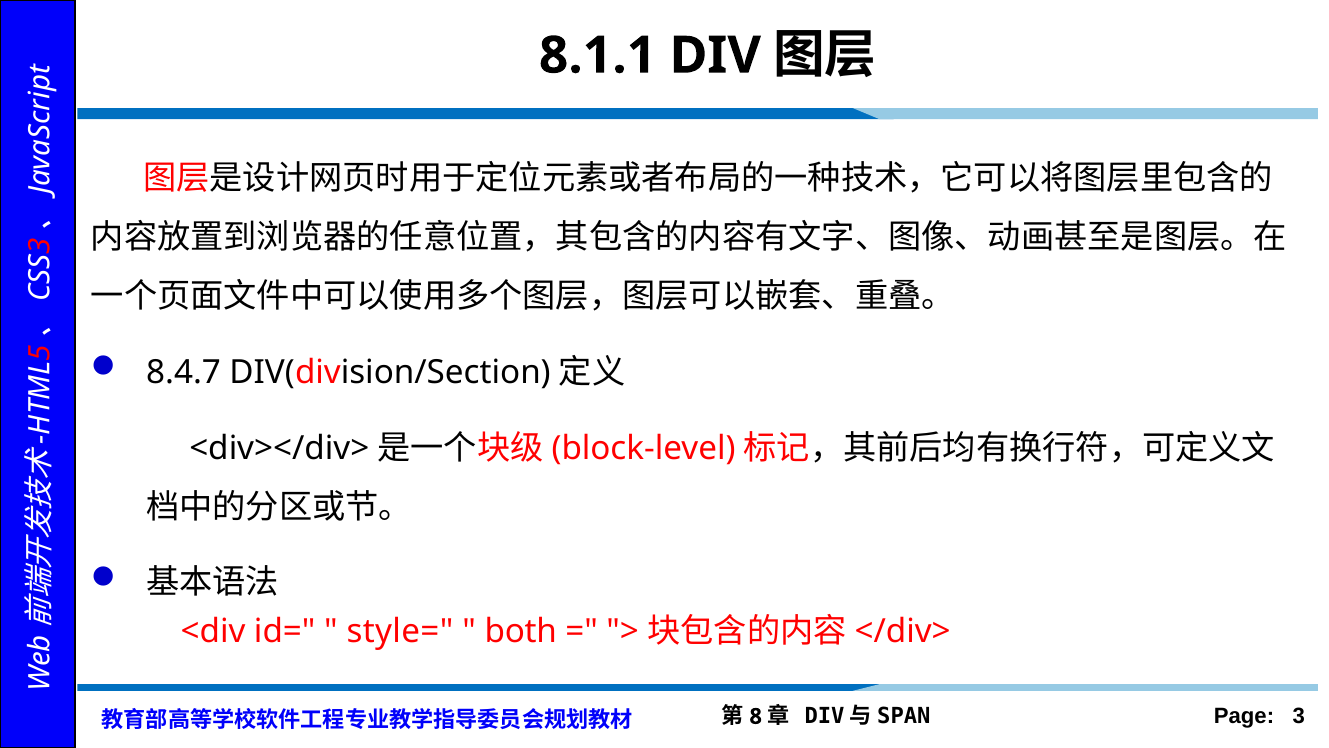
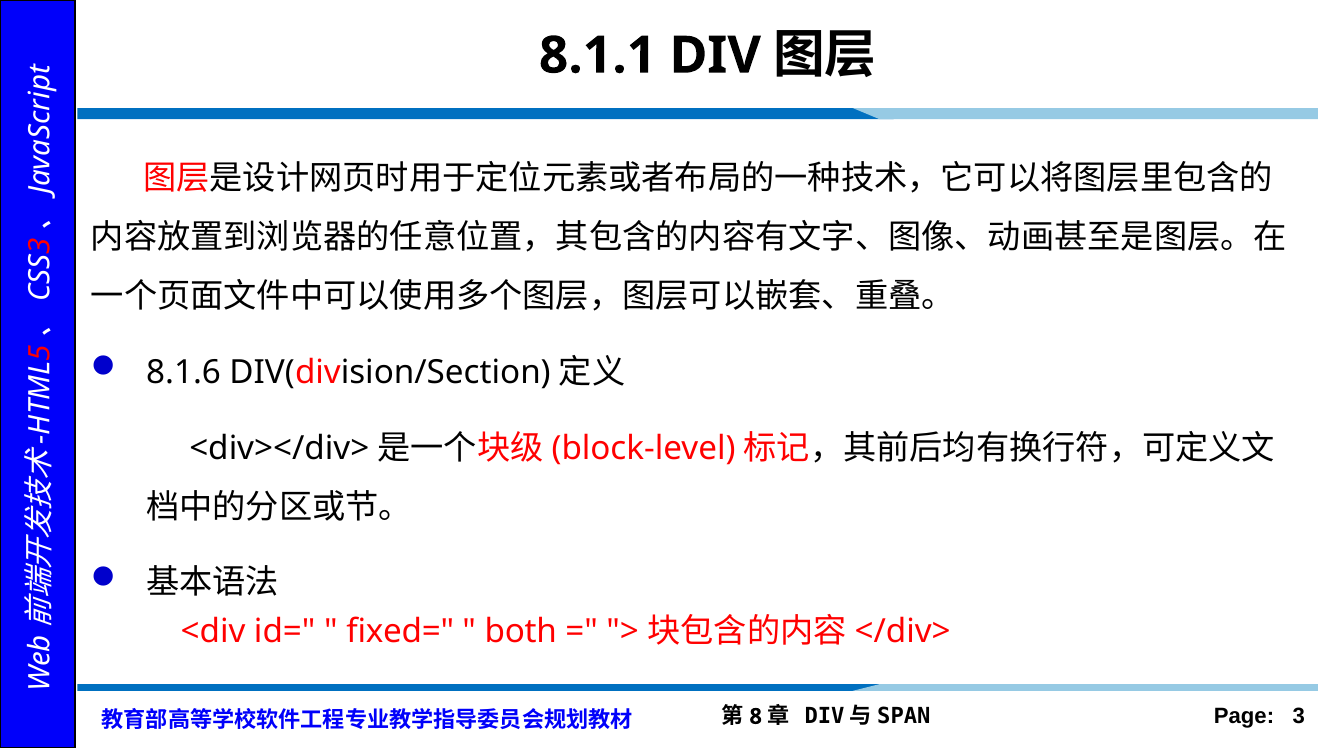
8.4.7: 8.4.7 -> 8.1.6 (184, 372)
style=: style= -> fixed= (400, 631)
